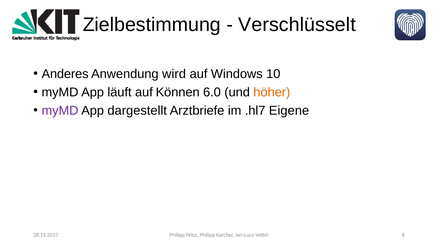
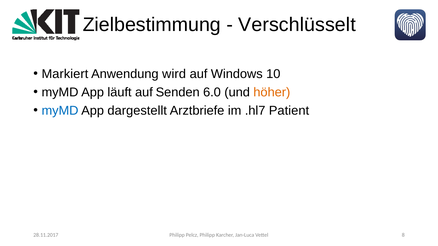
Anderes: Anderes -> Markiert (65, 74)
Können: Können -> Senden (178, 92)
myMD colour: purple -> blue (60, 111)
Eigene: Eigene -> Patient (289, 111)
